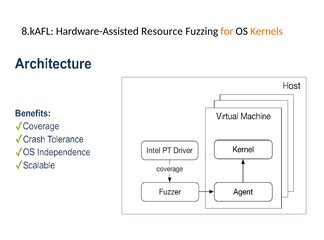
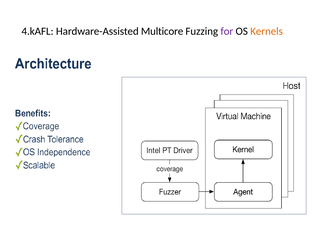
8.kAFL: 8.kAFL -> 4.kAFL (38, 31)
Resource: Resource -> Multicore (162, 31)
for colour: orange -> purple (227, 31)
